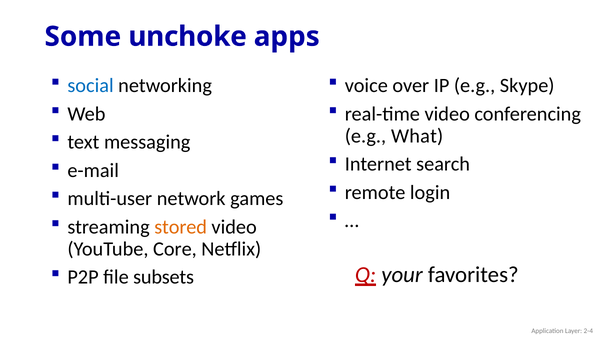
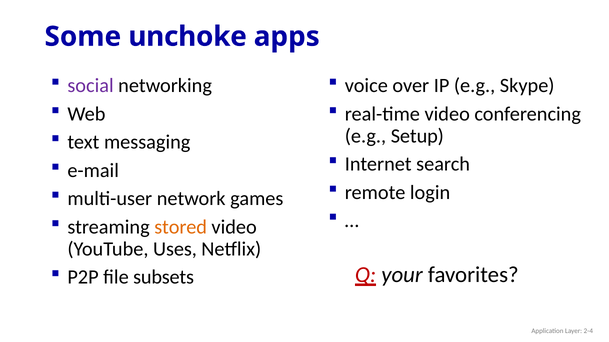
social colour: blue -> purple (91, 86)
What: What -> Setup (417, 136)
Core: Core -> Uses (175, 249)
